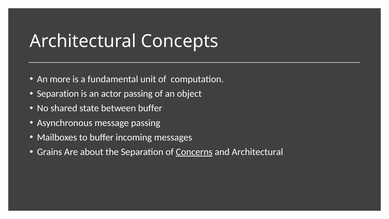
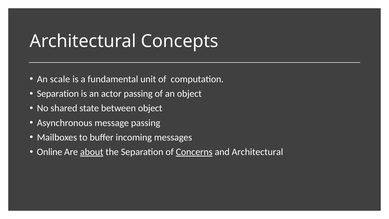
more: more -> scale (60, 79)
between buffer: buffer -> object (150, 108)
Grains: Grains -> Online (50, 152)
about underline: none -> present (92, 152)
